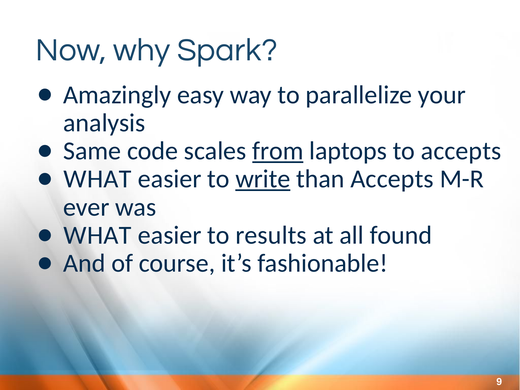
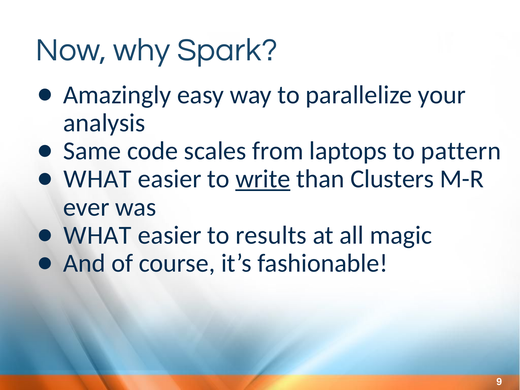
from underline: present -> none (278, 151)
to accepts: accepts -> pattern (461, 151)
than Accepts: Accepts -> Clusters (392, 179)
found: found -> magic (401, 235)
